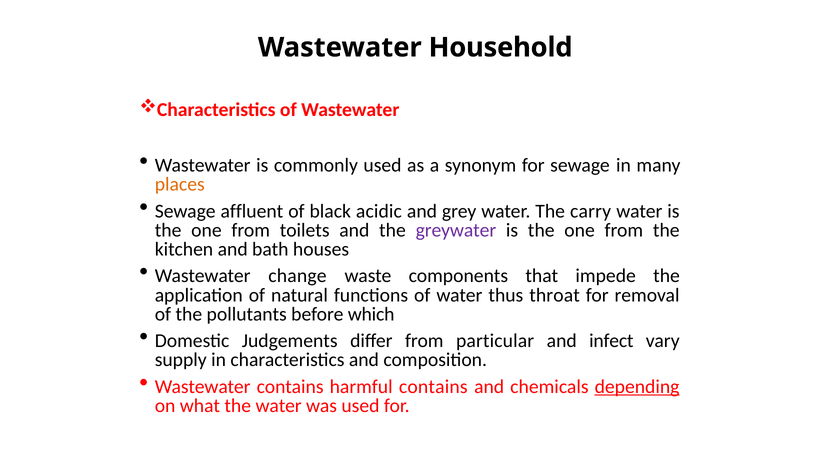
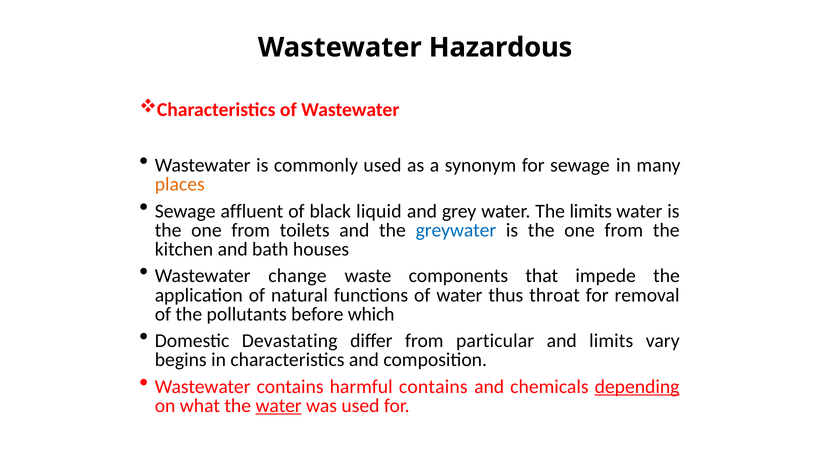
Household: Household -> Hazardous (501, 47)
acidic: acidic -> liquid (379, 211)
The carry: carry -> limits (591, 211)
greywater colour: purple -> blue (456, 230)
Judgements: Judgements -> Devastating (290, 341)
and infect: infect -> limits (611, 341)
supply: supply -> begins (181, 360)
water underline: none -> present (279, 406)
